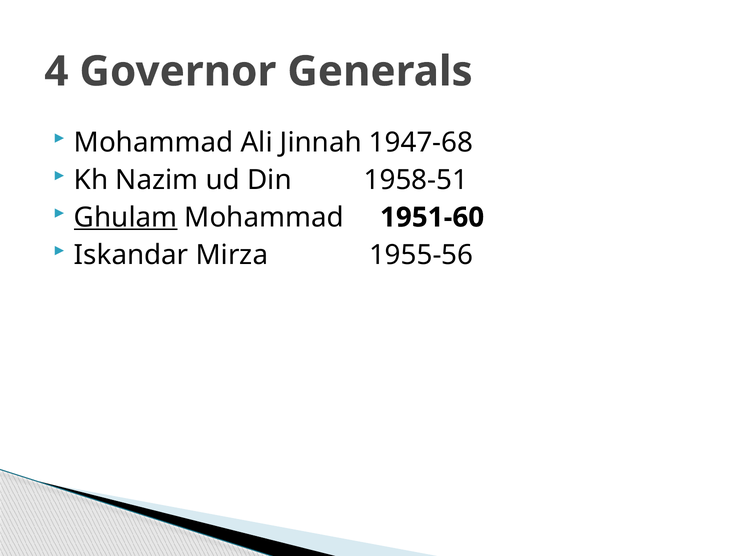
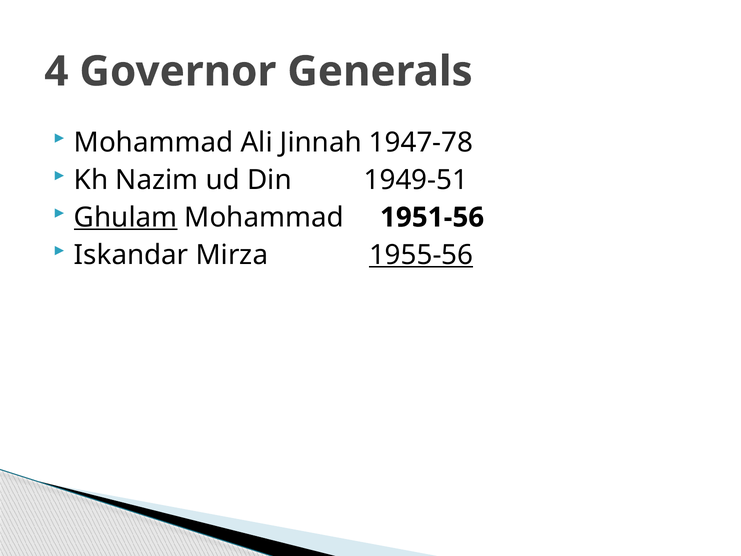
1947-68: 1947-68 -> 1947-78 (421, 142)
1958-51: 1958-51 -> 1949-51 (416, 180)
1951-60: 1951-60 -> 1951-56 (432, 217)
1955-56 underline: none -> present (421, 255)
